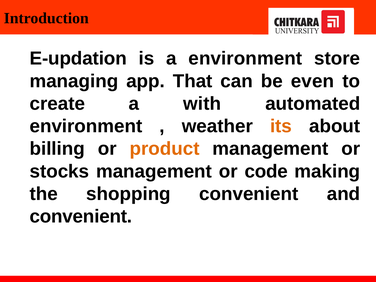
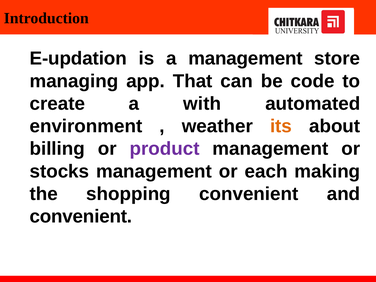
a environment: environment -> management (245, 59)
even: even -> code (313, 81)
product colour: orange -> purple (165, 149)
code: code -> each (266, 171)
